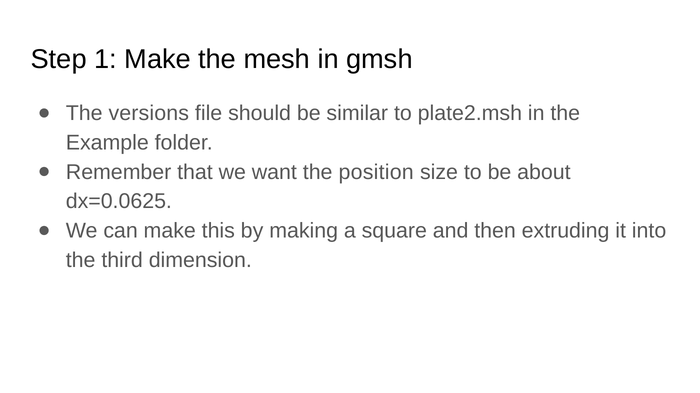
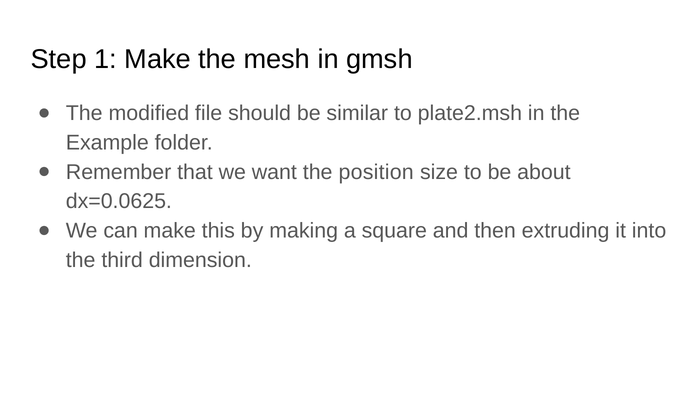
versions: versions -> modified (149, 113)
